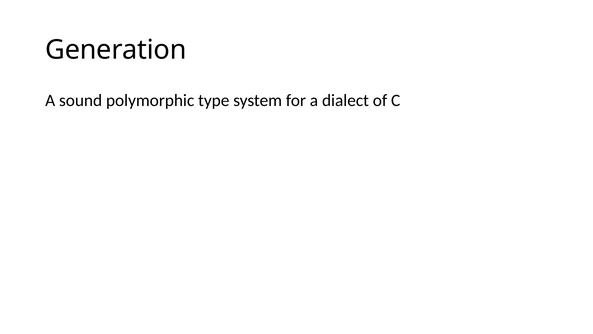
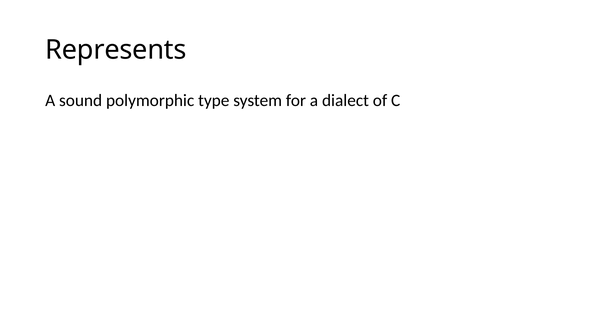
Generation: Generation -> Represents (116, 50)
